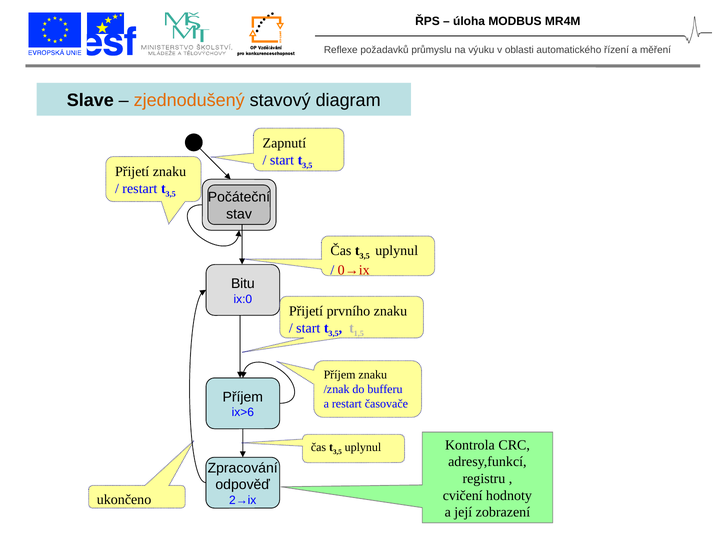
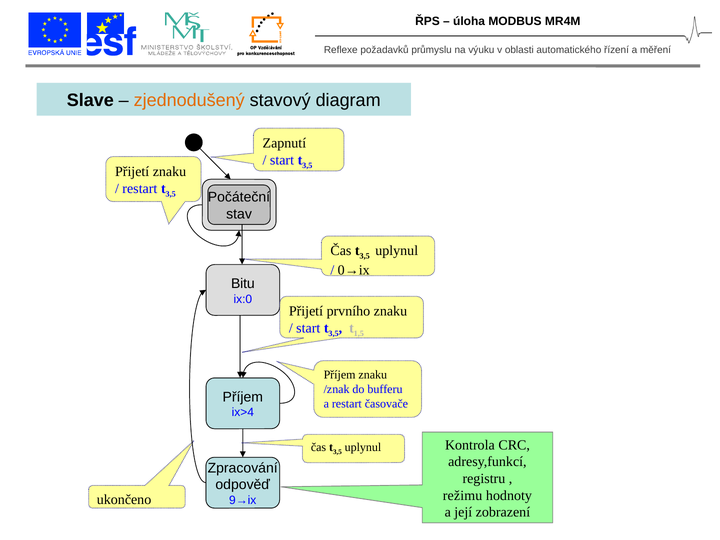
0→ix colour: red -> black (354, 270)
ix>6: ix>6 -> ix>4 (243, 413)
cvičení: cvičení -> režimu (463, 495)
2→ix: 2→ix -> 9→ix (243, 500)
